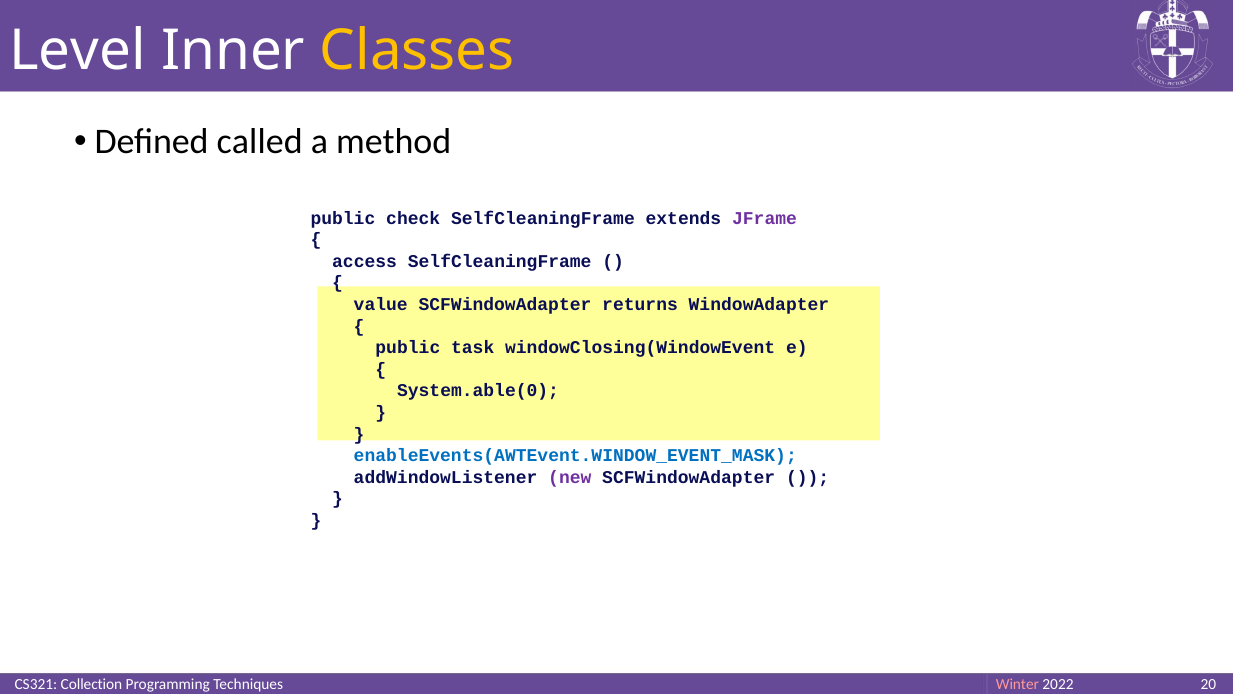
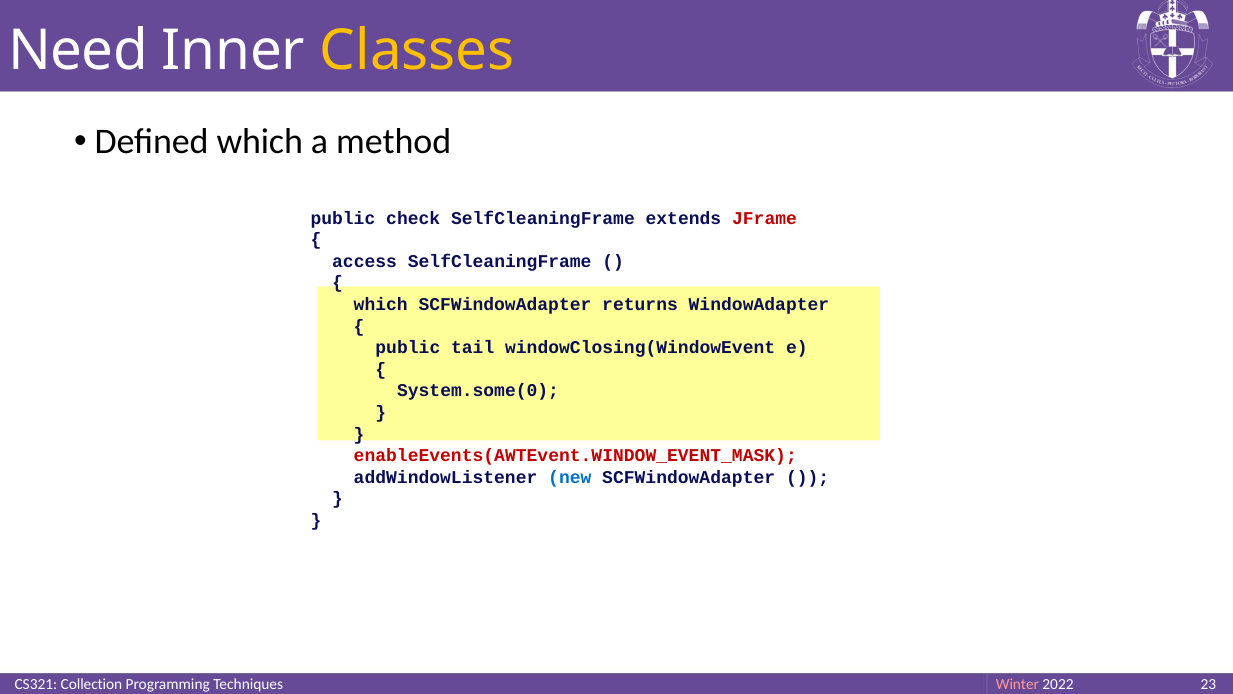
Level: Level -> Need (78, 51)
Defined called: called -> which (260, 142)
JFrame colour: purple -> red (765, 218)
value: value -> which (381, 304)
task: task -> tail (473, 348)
System.able(0: System.able(0 -> System.some(0 (478, 391)
enableEvents(AWTEvent.WINDOW_EVENT_MASK colour: blue -> red (575, 455)
new colour: purple -> blue (570, 477)
20: 20 -> 23 (1209, 684)
